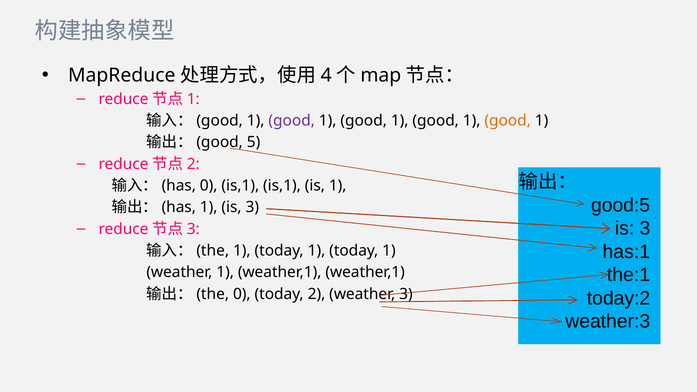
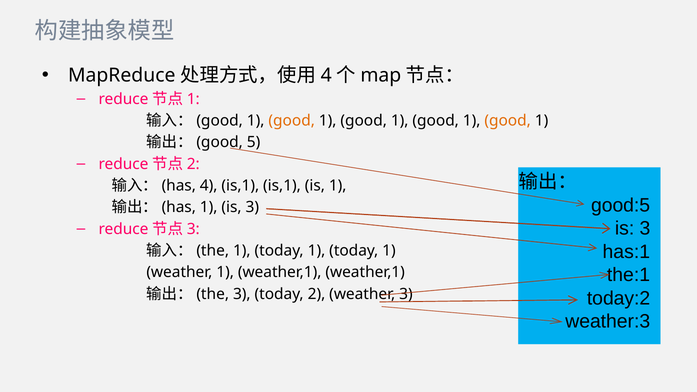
good colour: purple -> orange (292, 121)
0: 0 -> 4 (209, 186)
0: 0 -> 3 (242, 294)
